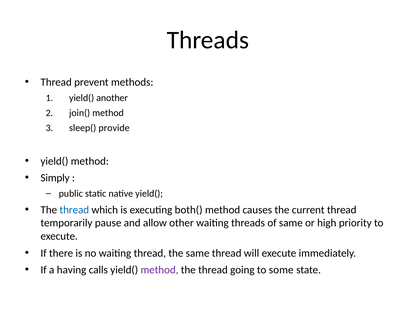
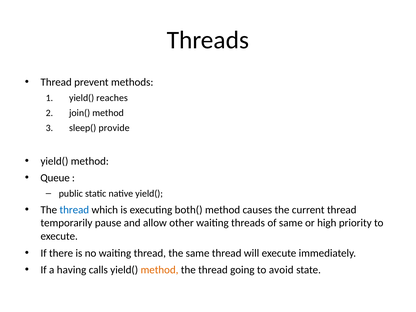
another: another -> reaches (112, 98)
Simply: Simply -> Queue (55, 178)
method colour: purple -> orange (159, 270)
some: some -> avoid (281, 270)
